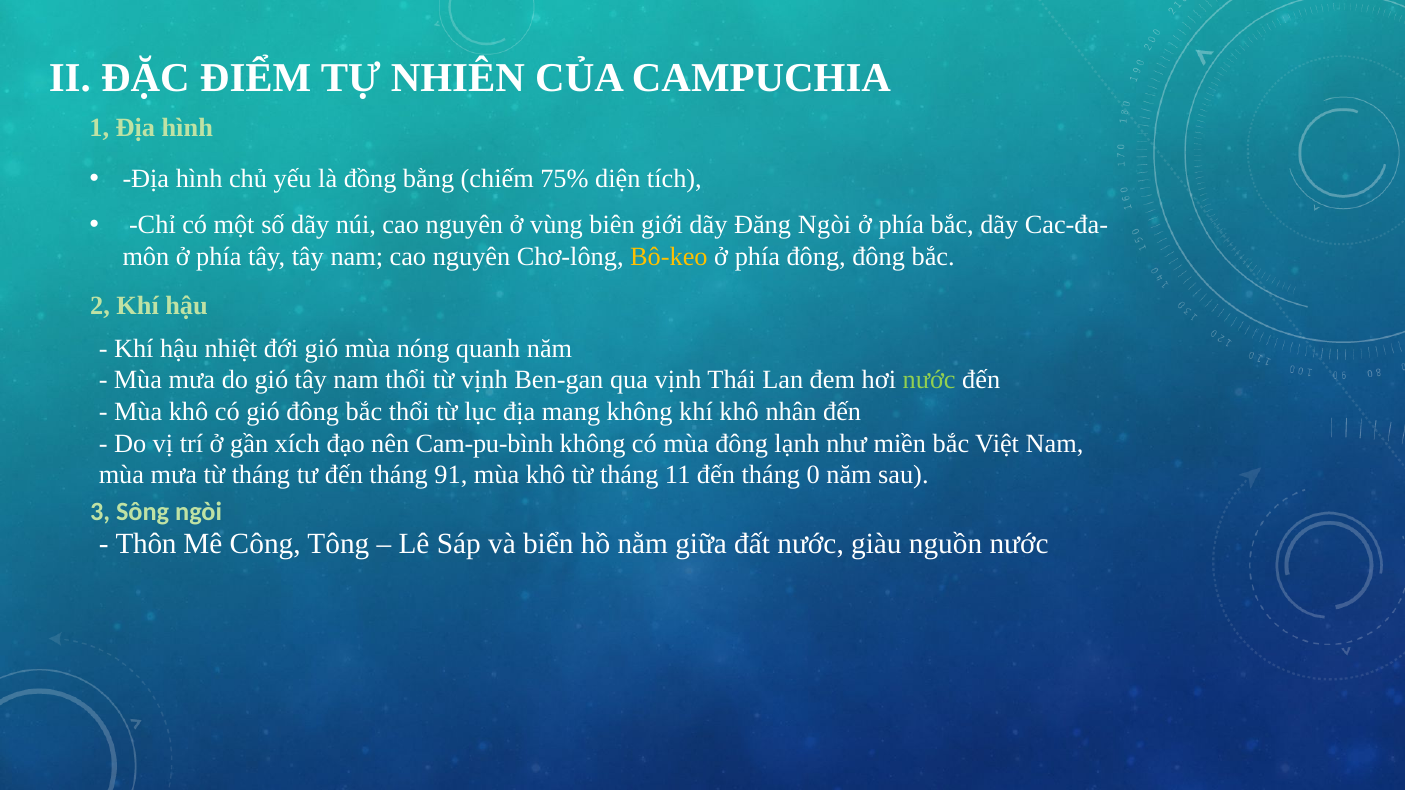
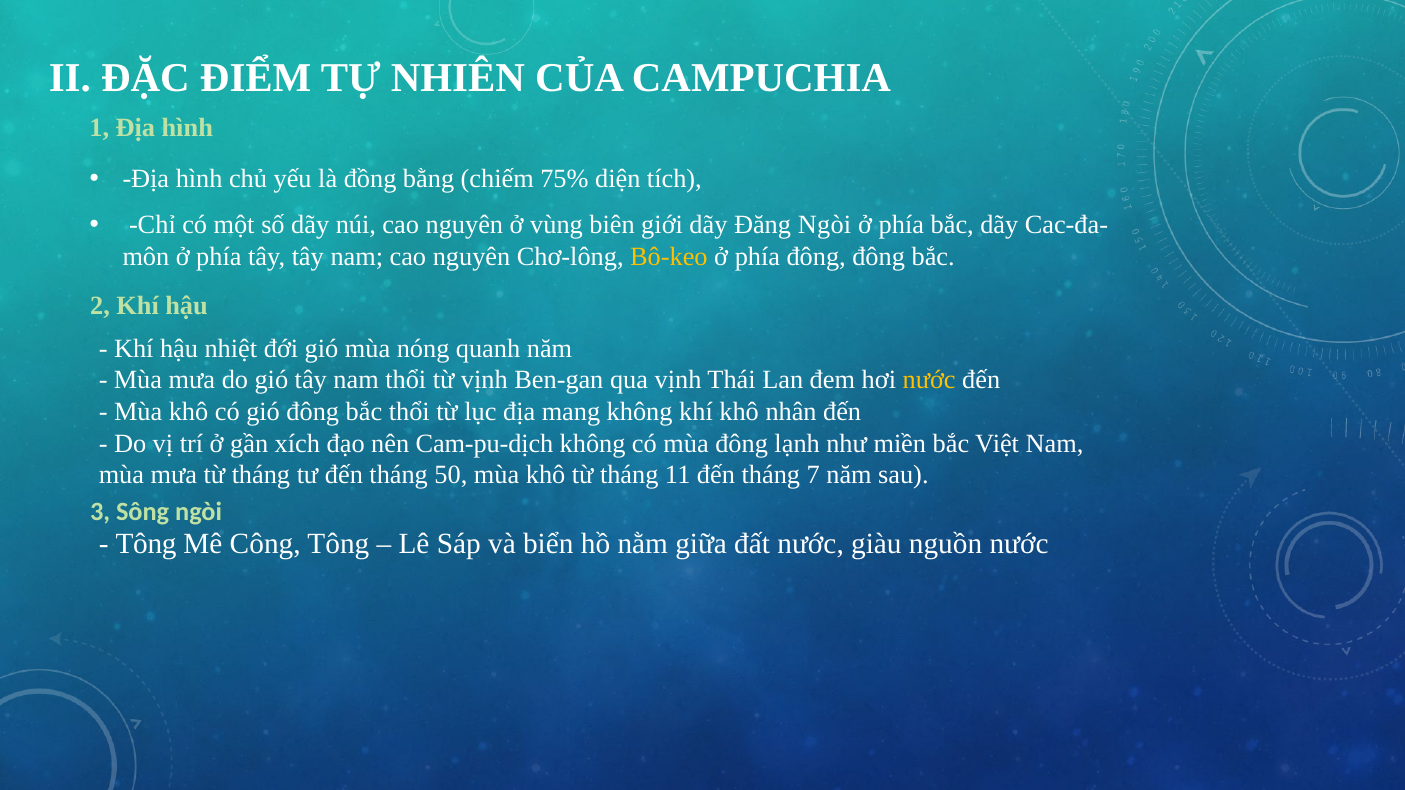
nước colour: light green -> yellow (929, 380)
Cam-pu-bình: Cam-pu-bình -> Cam-pu-dịch (484, 444)
91: 91 -> 50 (451, 475)
0: 0 -> 7 (813, 475)
Thôn: Thôn -> Tông (146, 544)
